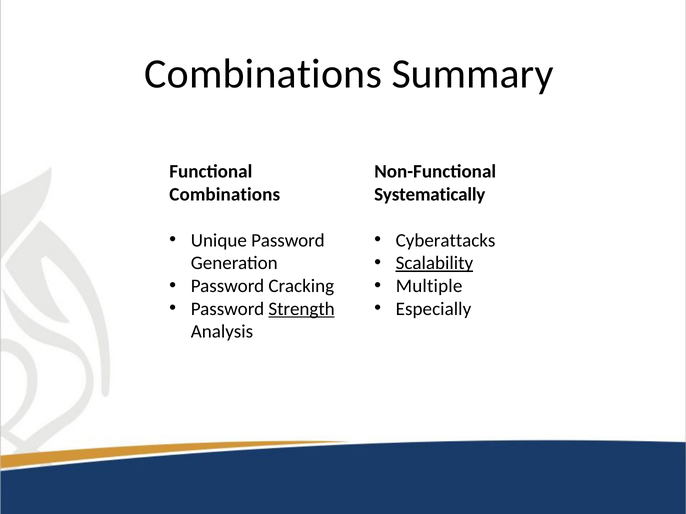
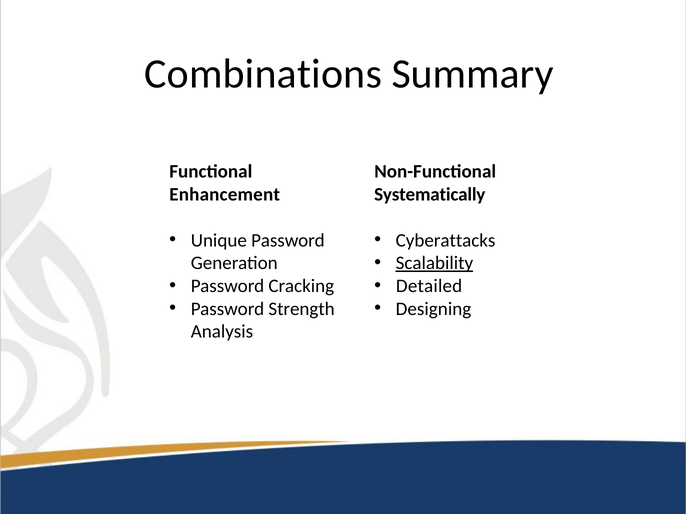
Combinations: Combinations -> Enhancement (225, 195)
Multiple: Multiple -> Detailed (429, 286)
Strength underline: present -> none (302, 309)
Especially: Especially -> Designing (433, 309)
